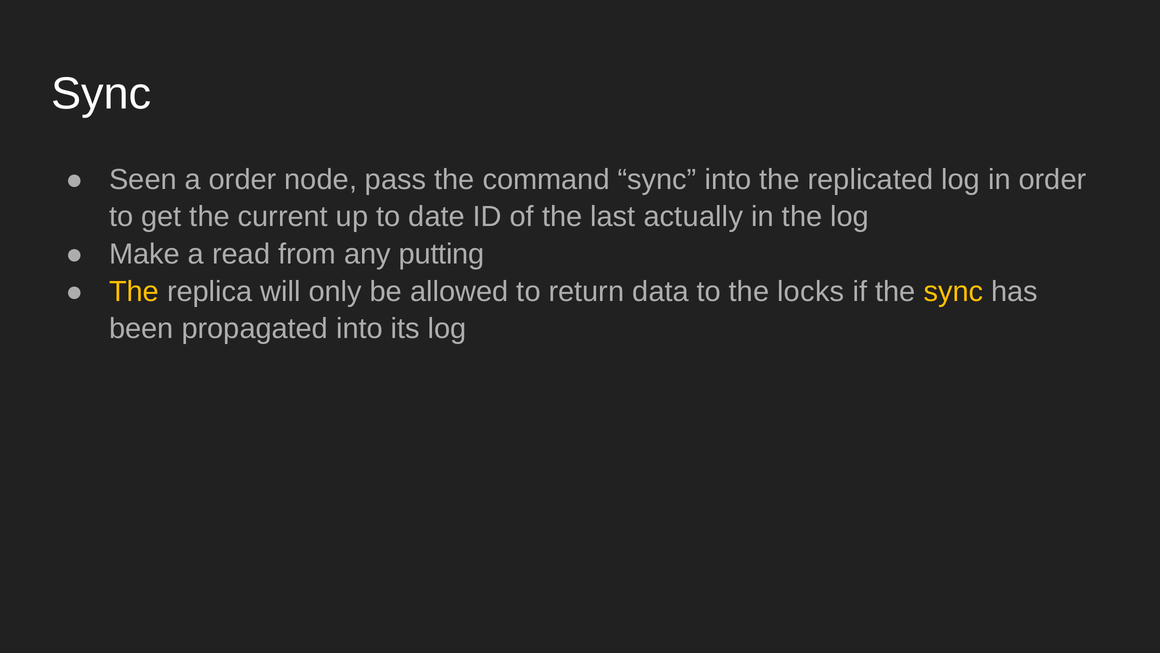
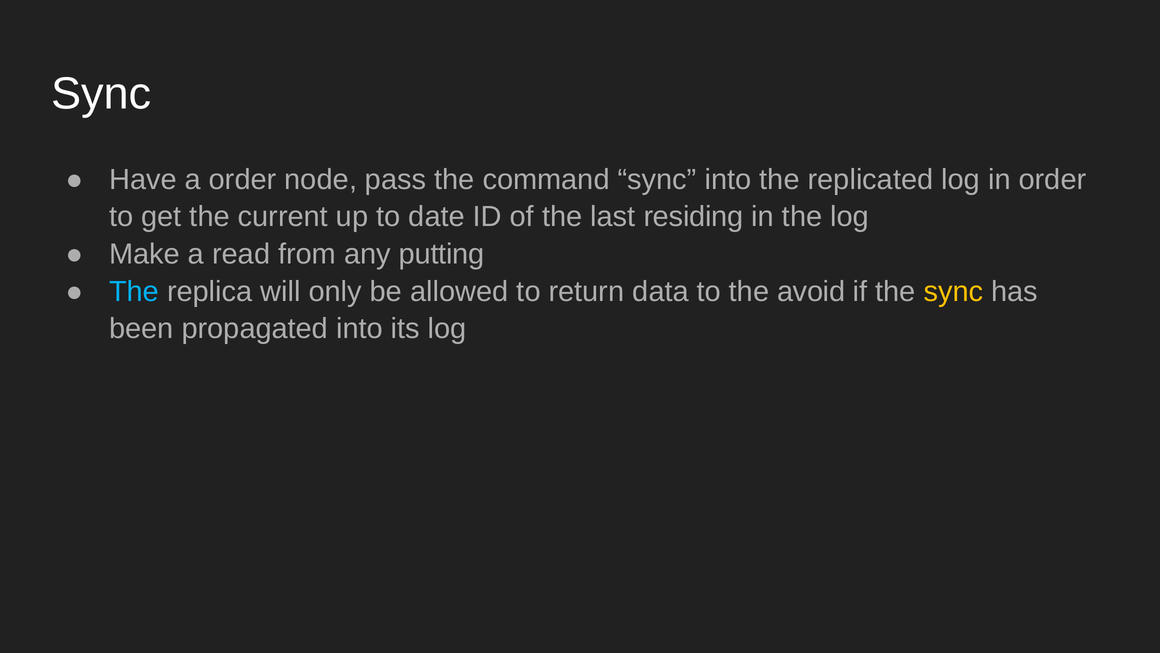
Seen: Seen -> Have (143, 179)
actually: actually -> residing (693, 217)
The colour: yellow -> light blue (134, 291)
locks: locks -> avoid (811, 291)
